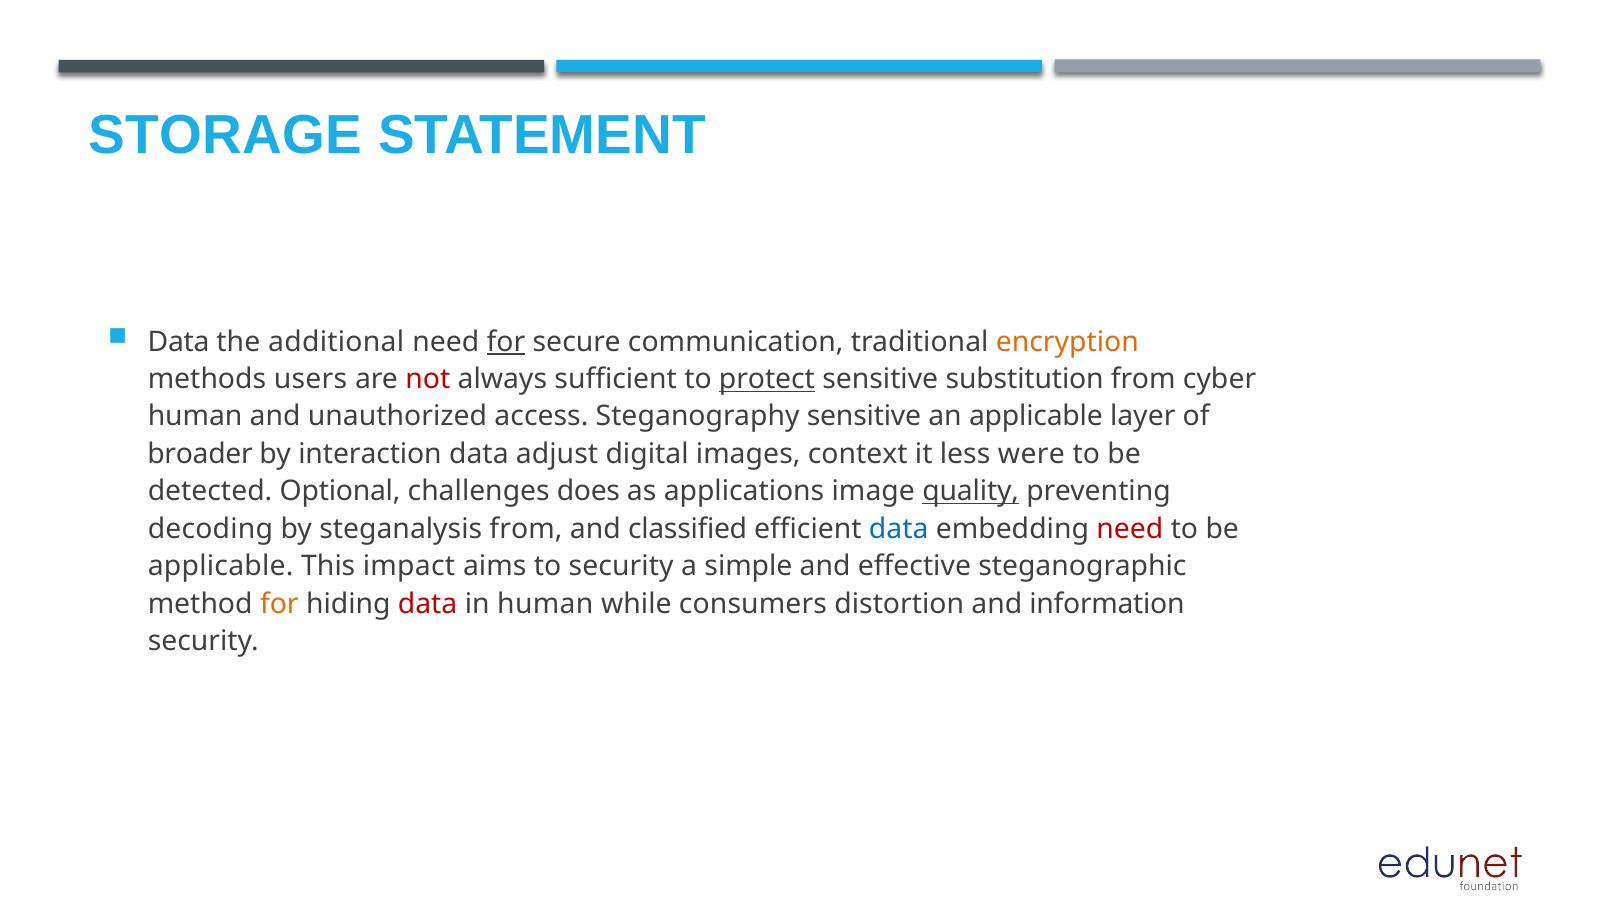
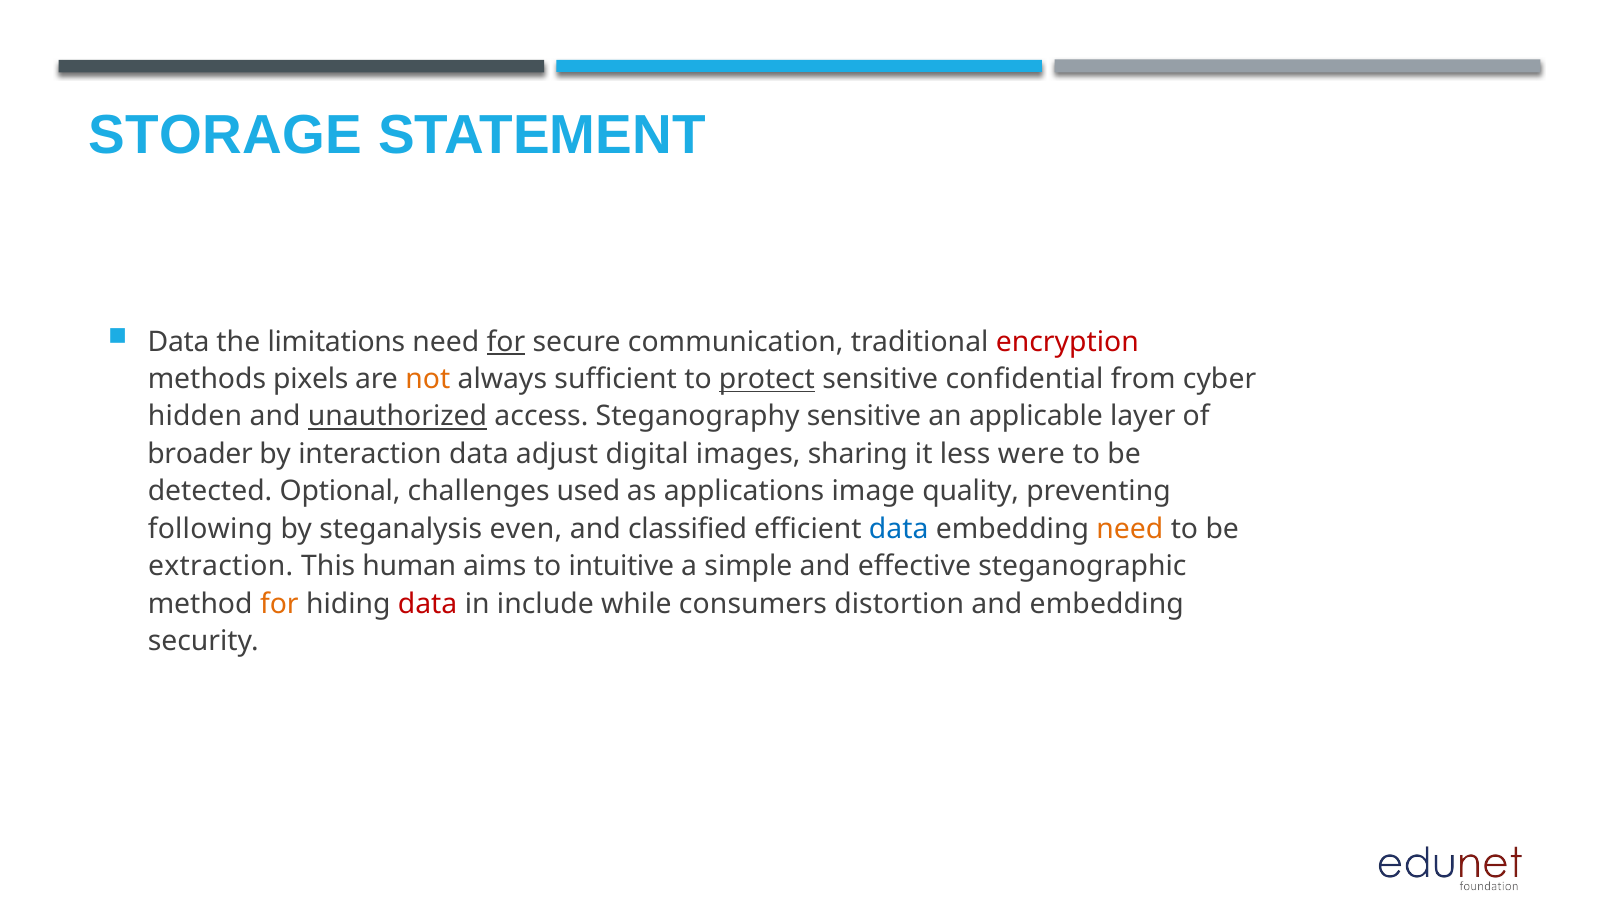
additional: additional -> limitations (336, 342)
encryption colour: orange -> red (1067, 342)
users: users -> pixels (311, 379)
not colour: red -> orange (428, 379)
substitution: substitution -> confidential (1025, 379)
human: human -> hidden (195, 416)
unauthorized underline: none -> present (398, 416)
context: context -> sharing (858, 454)
does: does -> used (588, 491)
quality underline: present -> none (971, 491)
decoding: decoding -> following (210, 529)
steganalysis from: from -> even (526, 529)
need colour: red -> orange (1130, 529)
applicable: applicable -> extraction (221, 566)
impact: impact -> human (409, 566)
to security: security -> intuitive (621, 566)
in human: human -> include (545, 603)
and information: information -> embedding (1107, 603)
